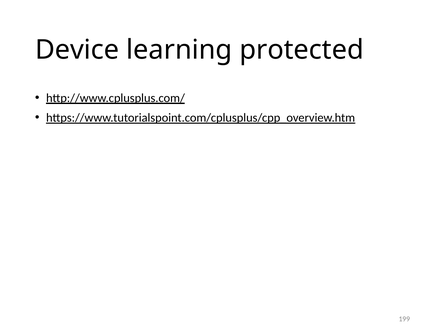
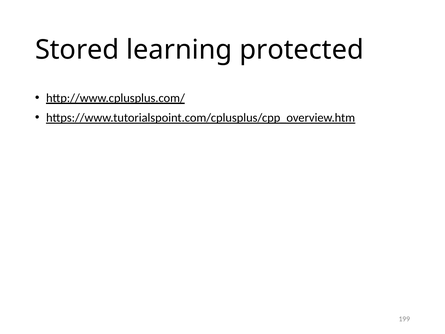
Device: Device -> Stored (77, 50)
